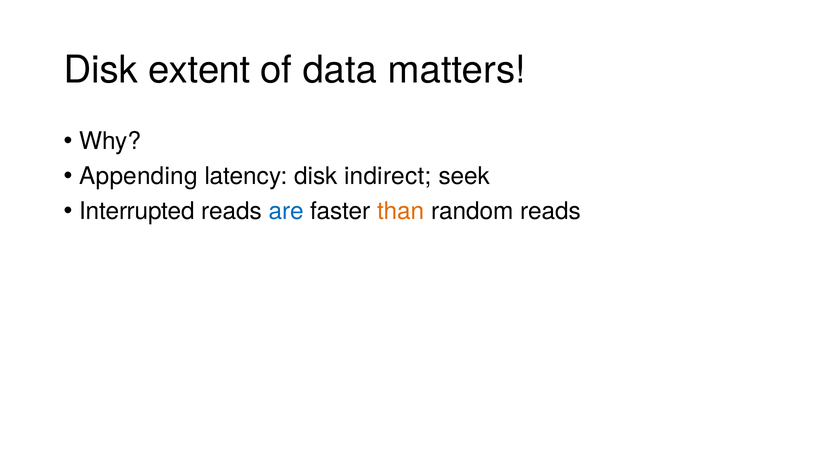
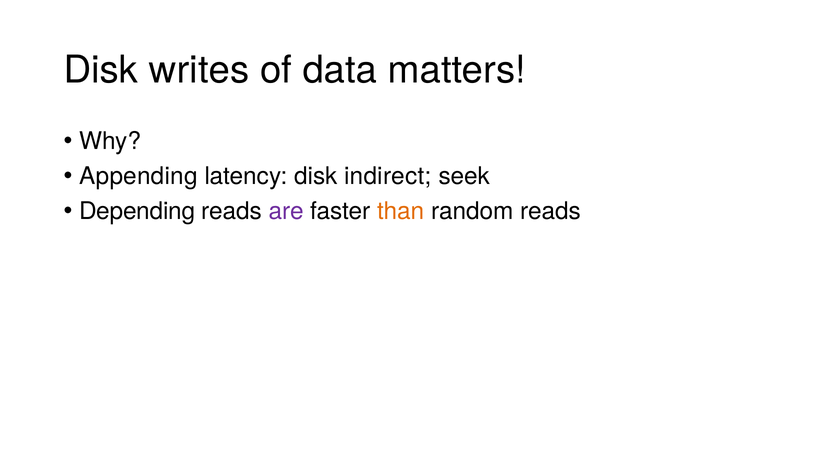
extent: extent -> writes (199, 70)
Interrupted: Interrupted -> Depending (137, 211)
are colour: blue -> purple (286, 211)
